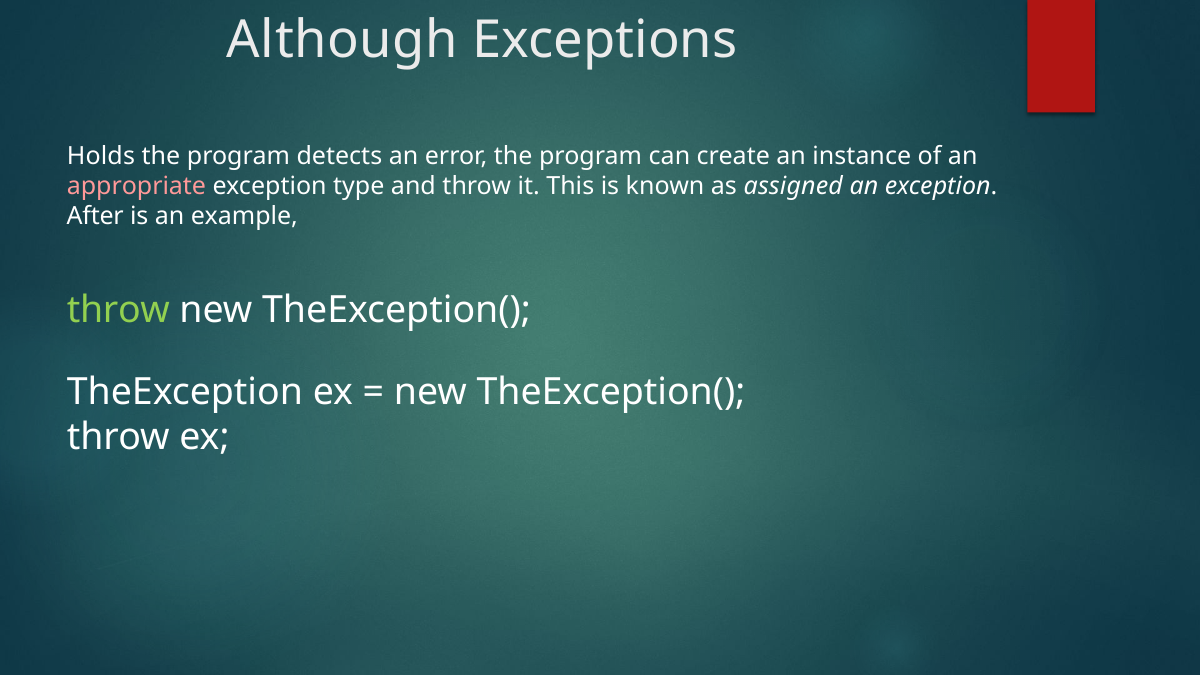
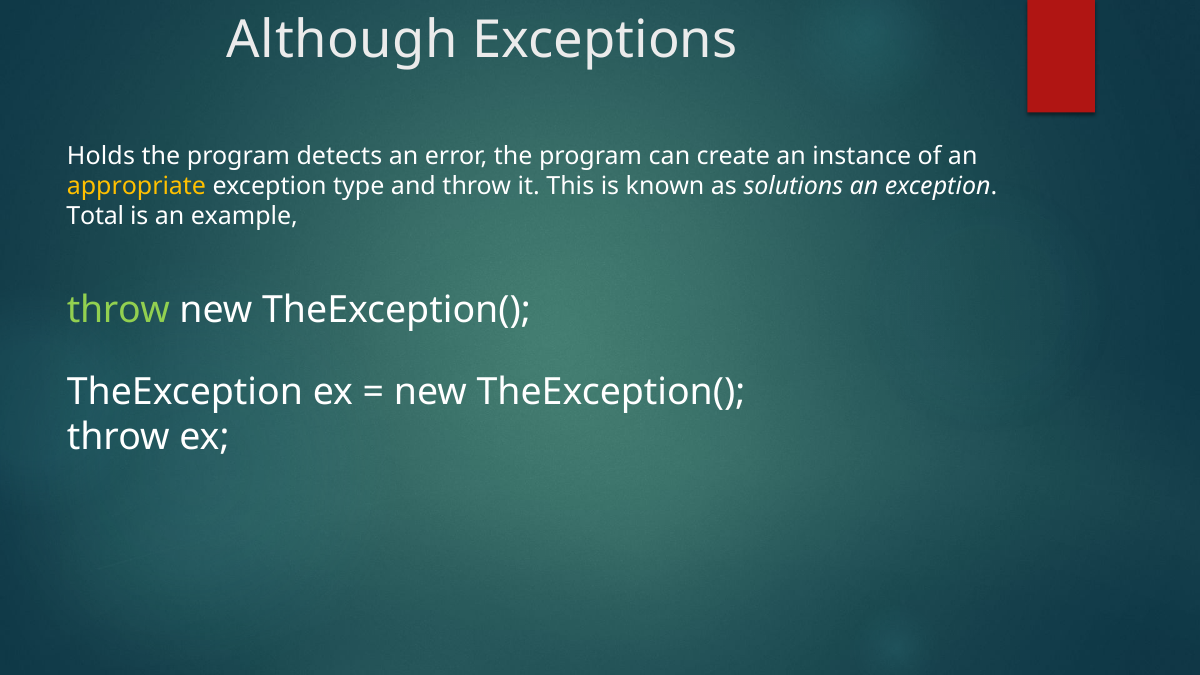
appropriate colour: pink -> yellow (136, 186)
assigned: assigned -> solutions (793, 186)
After: After -> Total (95, 216)
